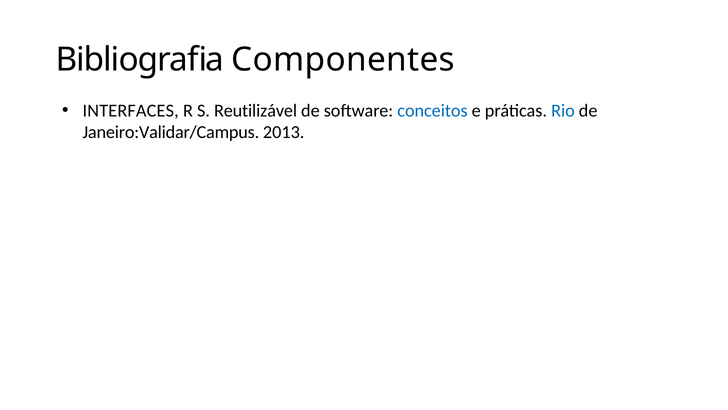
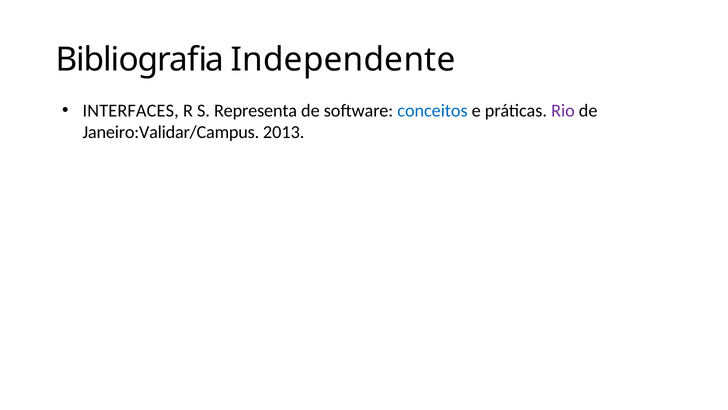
Componentes: Componentes -> Independente (343, 60)
Reutilizável: Reutilizável -> Representa (256, 110)
Rio colour: blue -> purple (563, 110)
